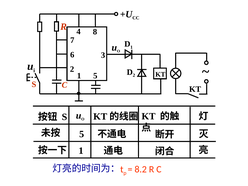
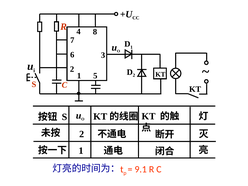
5: 5 -> 2 (82, 134)
8.2: 8.2 -> 9.1 (141, 169)
